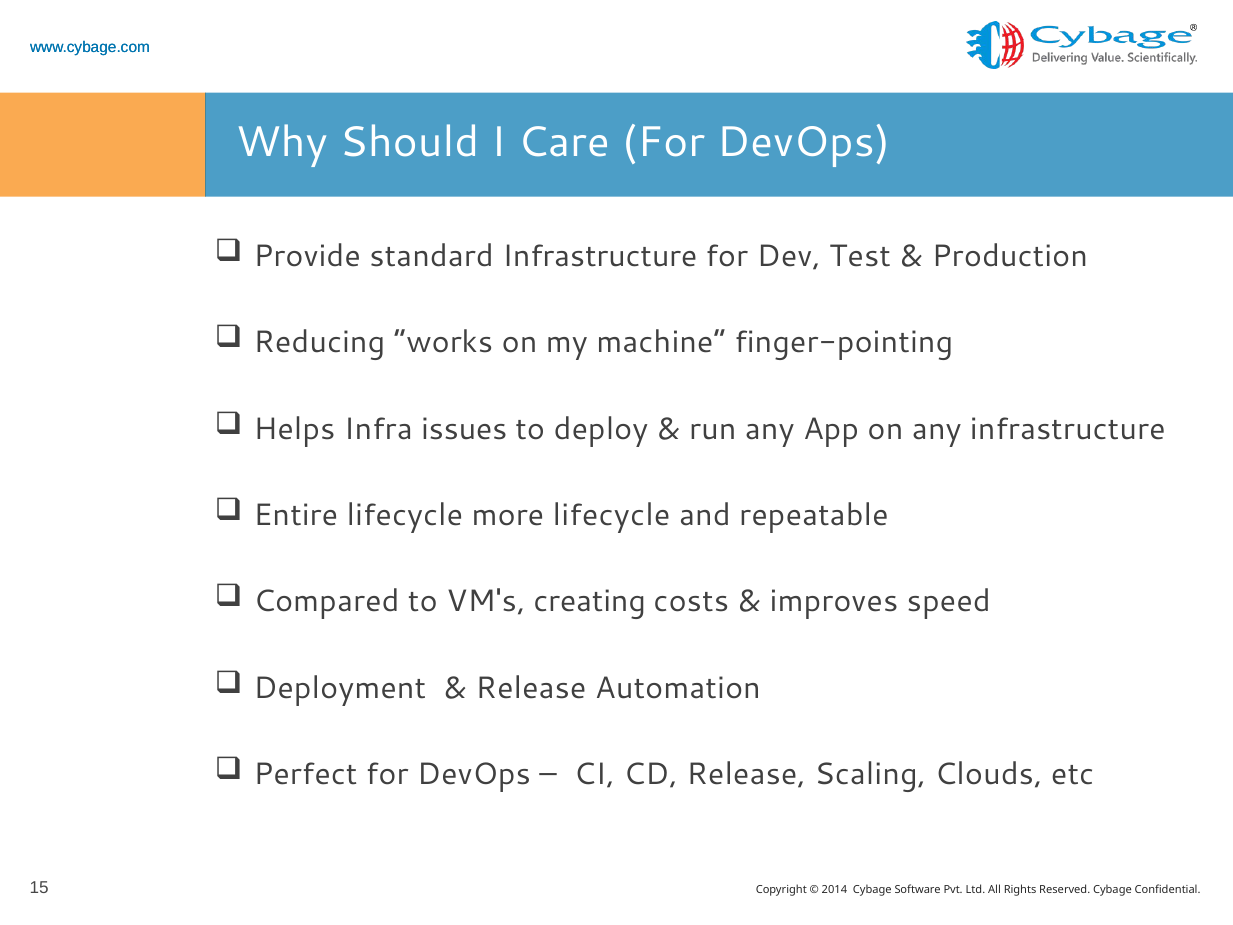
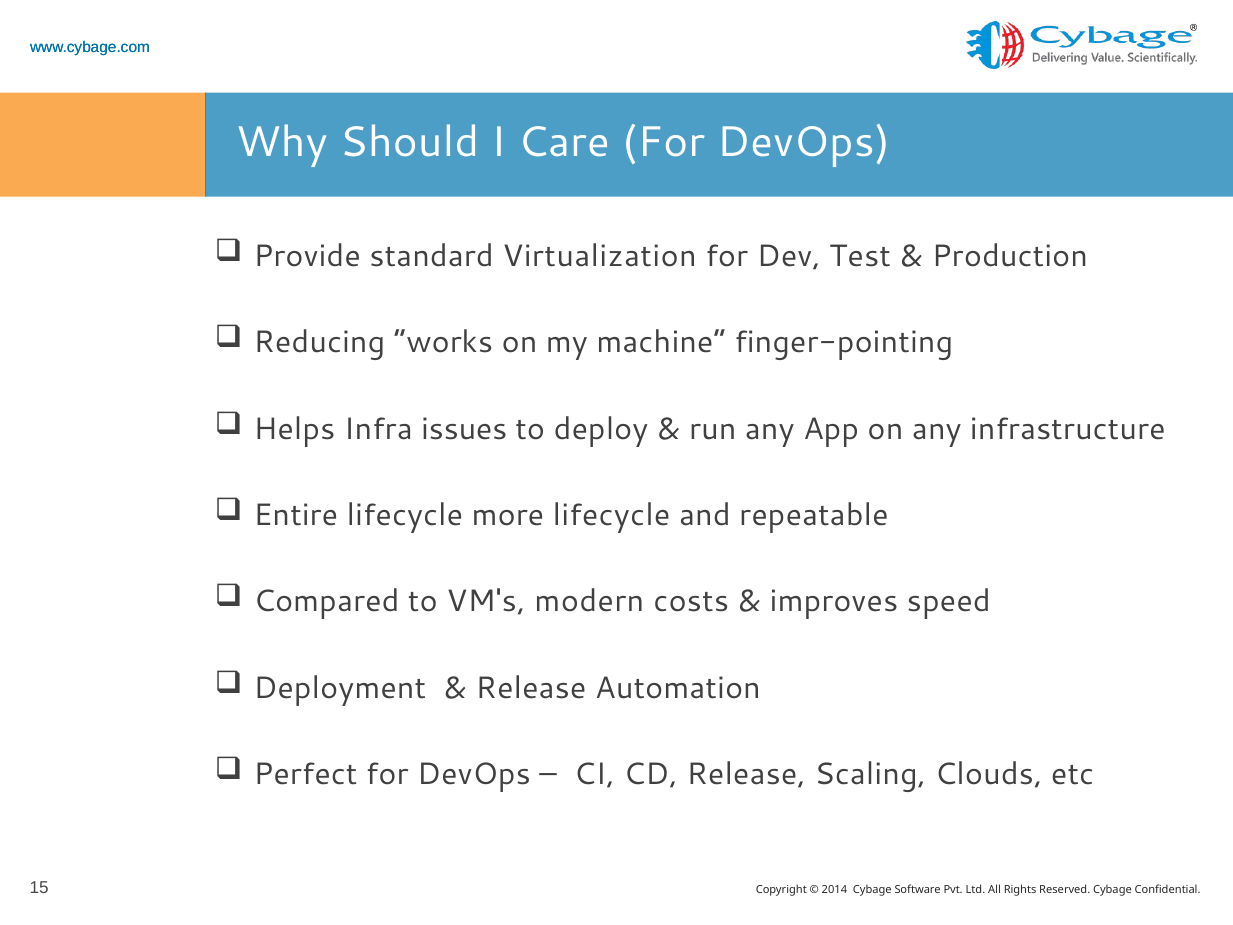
standard Infrastructure: Infrastructure -> Virtualization (600, 256)
creating: creating -> modern (589, 602)
